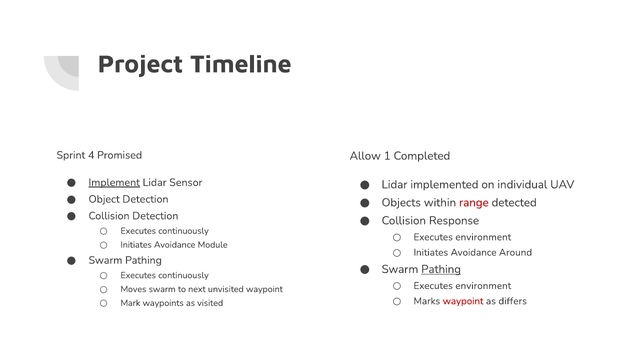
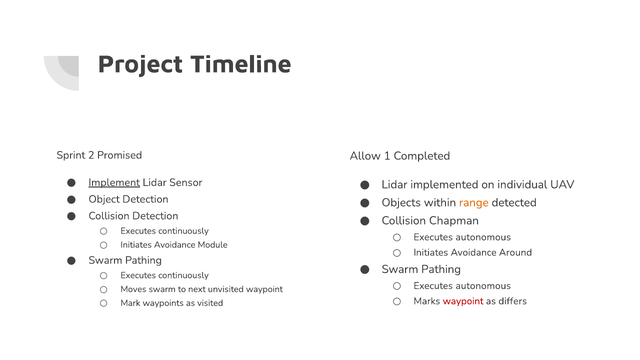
4: 4 -> 2 (91, 155)
range colour: red -> orange (474, 203)
Response: Response -> Chapman (454, 221)
environment: environment -> autonomous (483, 237)
Pathing underline: present -> none (441, 269)
environment: environment -> autonomous (483, 286)
